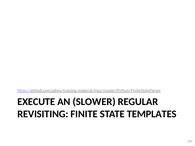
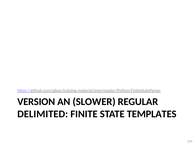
EXECUTE: EXECUTE -> VERSION (36, 102)
REVISITING: REVISITING -> DELIMITED (43, 114)
